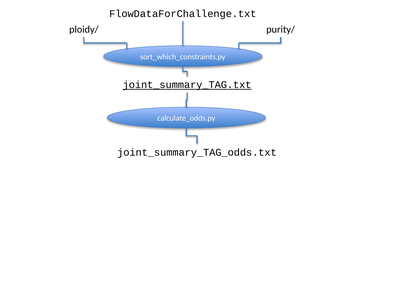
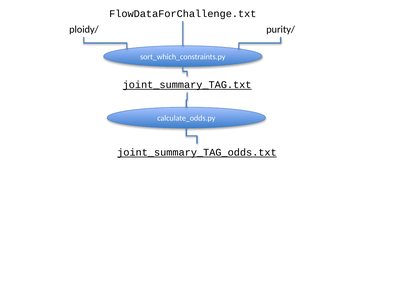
joint_summary_TAG_odds.txt underline: none -> present (197, 152)
